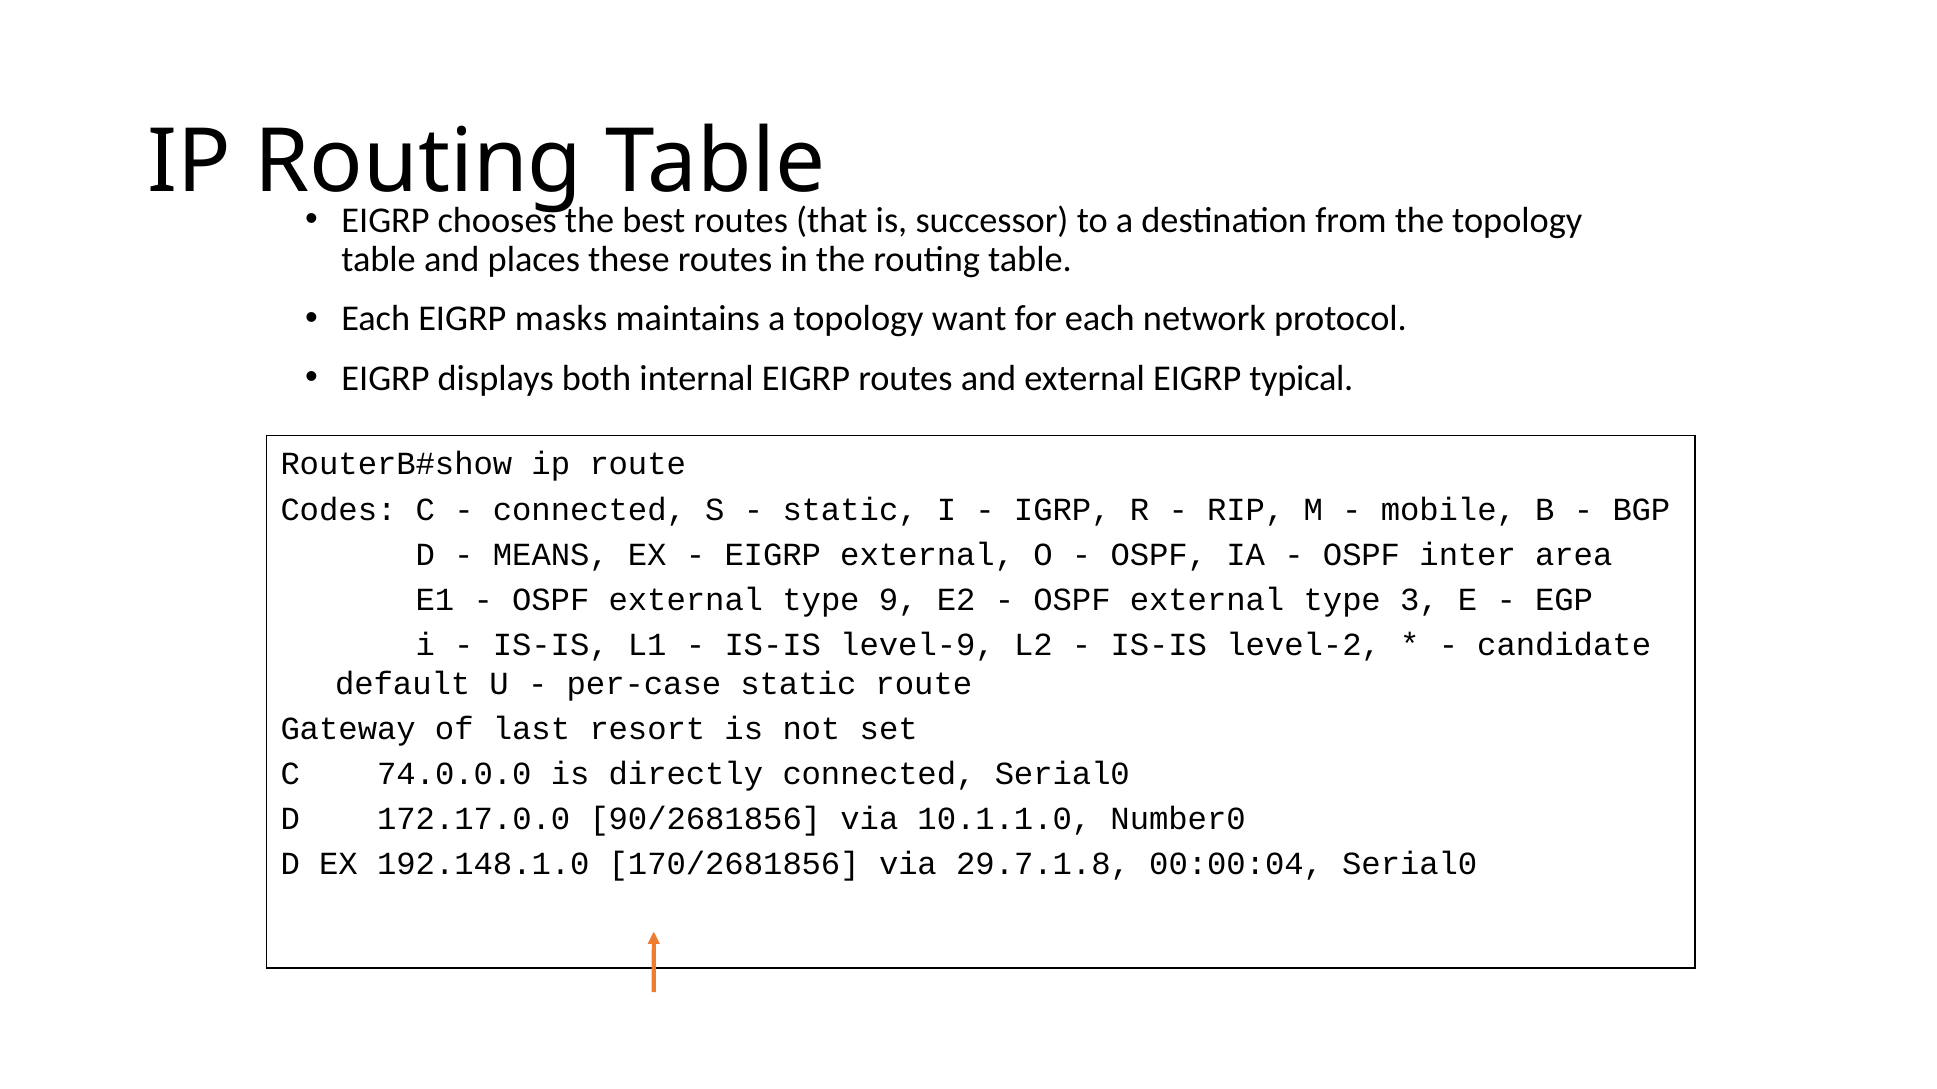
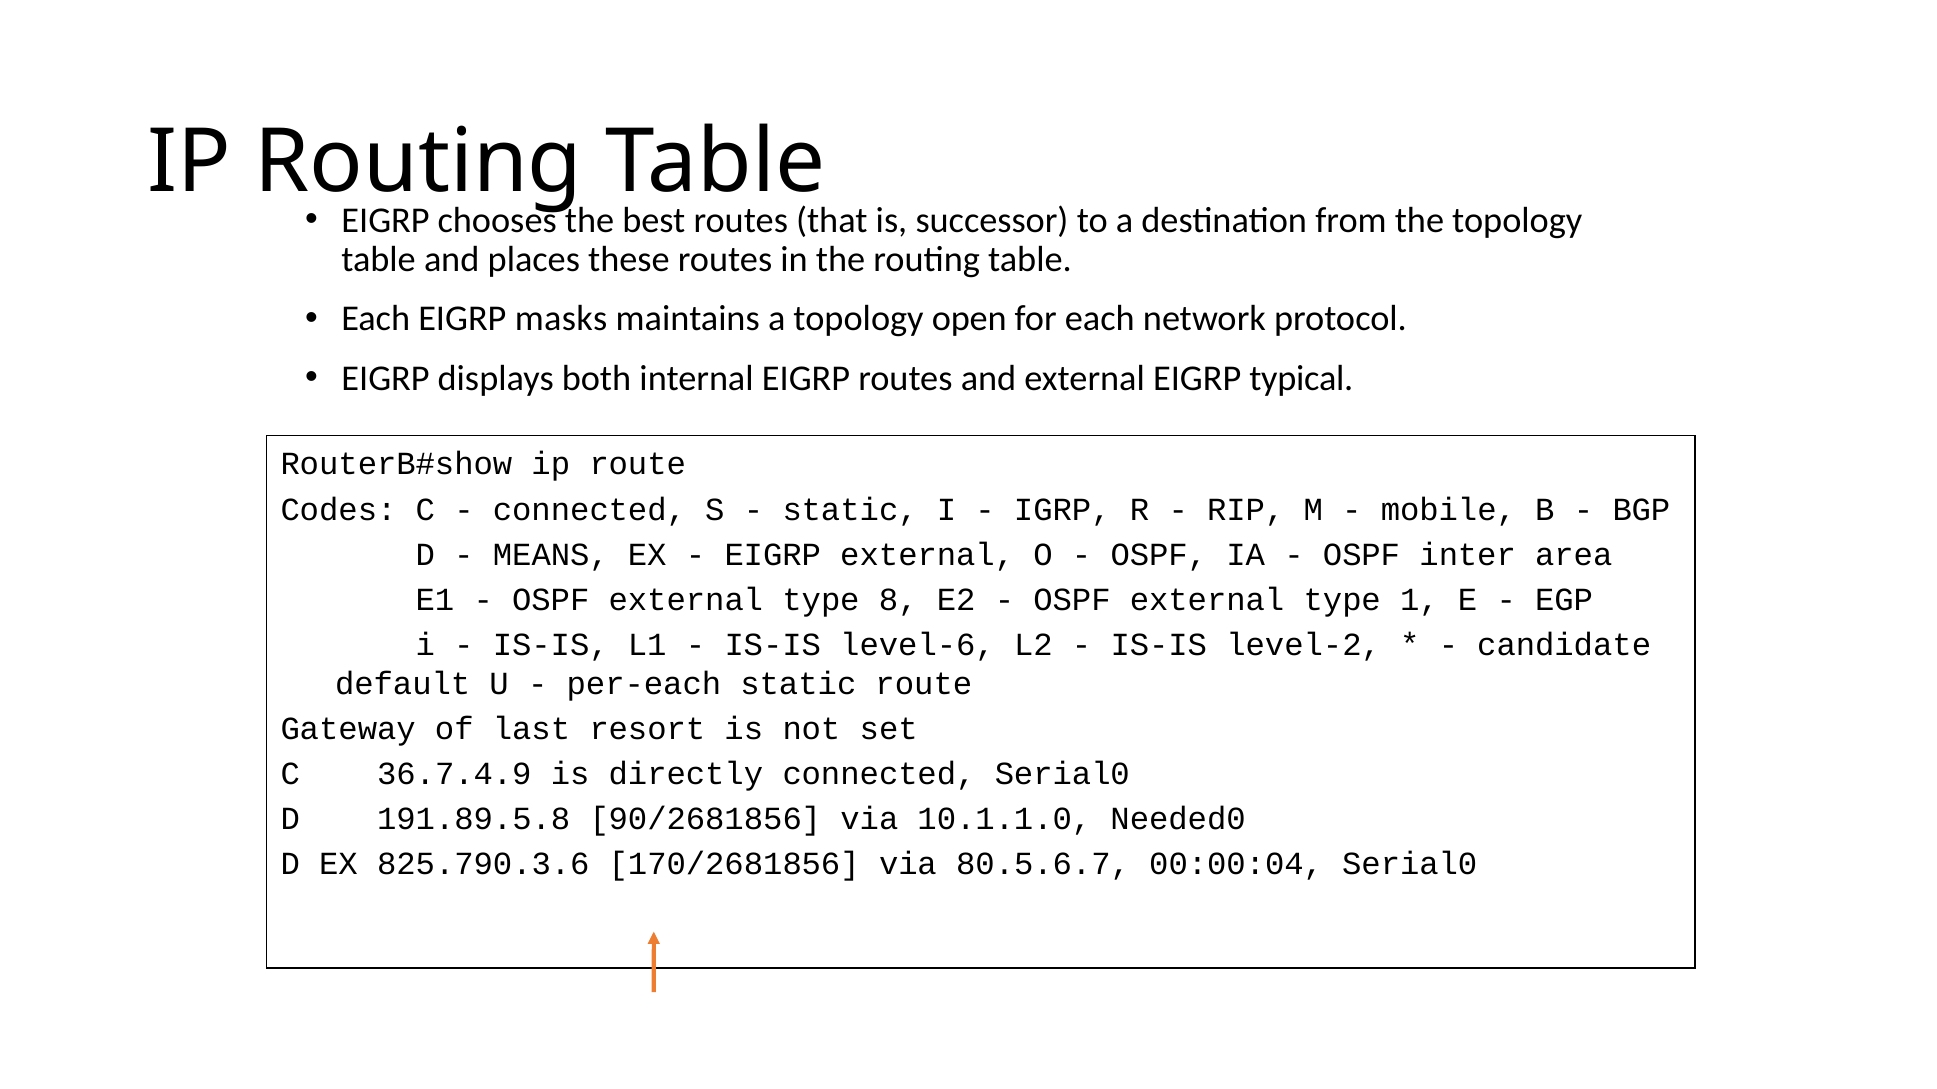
want: want -> open (969, 319)
9: 9 -> 8 (898, 600)
3: 3 -> 1 (1419, 600)
level-9: level-9 -> level-6 (918, 645)
per-case: per-case -> per-each (644, 684)
74.0.0.0: 74.0.0.0 -> 36.7.4.9 (454, 774)
172.17.0.0: 172.17.0.0 -> 191.89.5.8 (474, 820)
Number0: Number0 -> Needed0 (1178, 820)
192.148.1.0: 192.148.1.0 -> 825.790.3.6 (483, 865)
29.7.1.8: 29.7.1.8 -> 80.5.6.7 (1043, 865)
